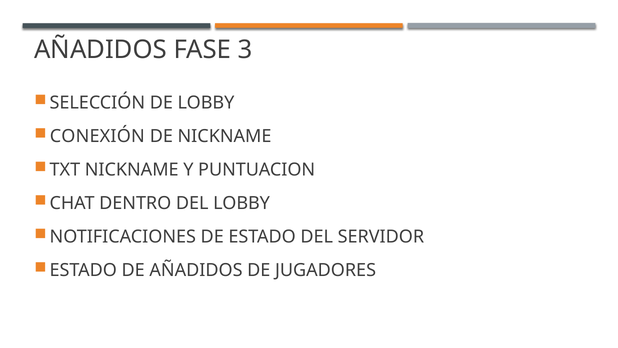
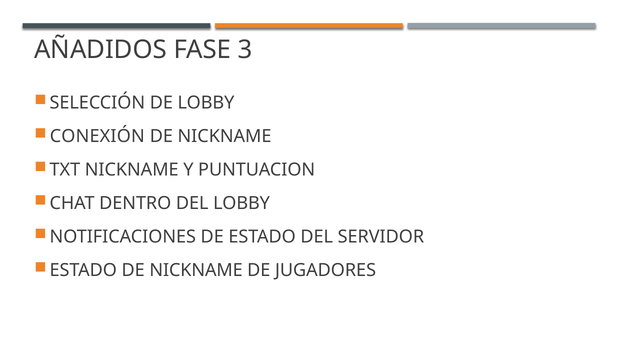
ESTADO DE AÑADIDOS: AÑADIDOS -> NICKNAME (196, 270)
